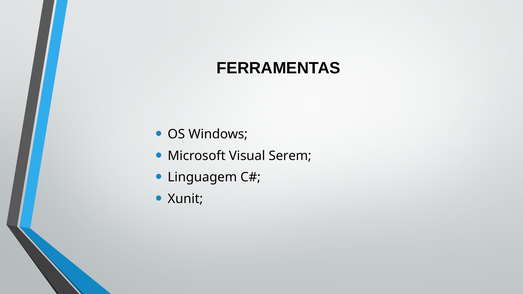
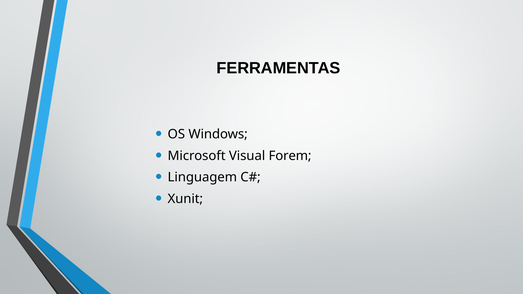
Serem: Serem -> Forem (290, 156)
